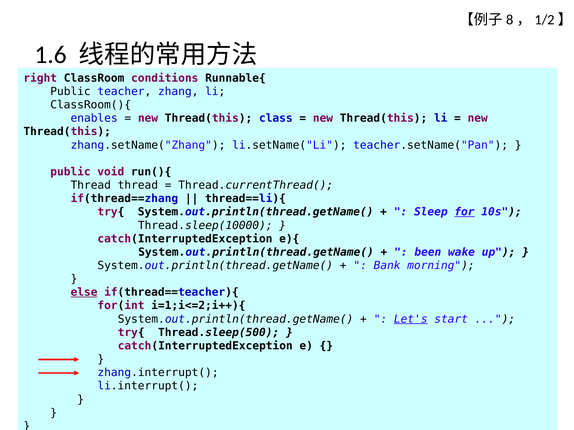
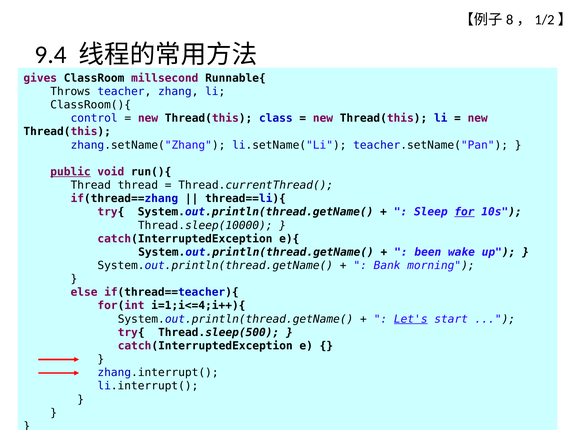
1.6: 1.6 -> 9.4 (51, 55)
right: right -> gives (40, 78)
conditions: conditions -> millsecond (165, 78)
Public: Public -> Throws (71, 92)
enables: enables -> control (94, 118)
public underline: none -> present (71, 172)
else underline: present -> none (84, 293)
i=1;i<=2;i++){: i=1;i<=2;i++){ -> i=1;i<=4;i++){ (198, 306)
